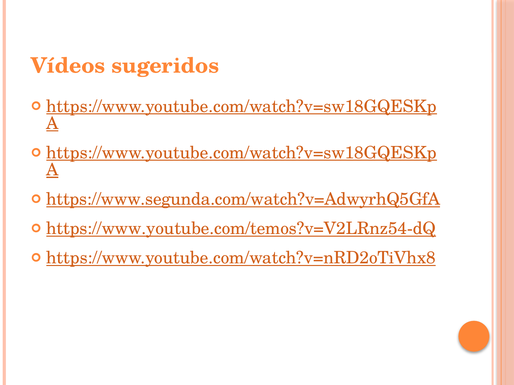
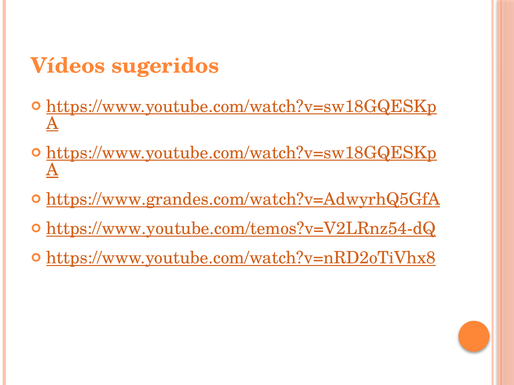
https://www.segunda.com/watch?v=AdwyrhQ5GfA: https://www.segunda.com/watch?v=AdwyrhQ5GfA -> https://www.grandes.com/watch?v=AdwyrhQ5GfA (243, 200)
